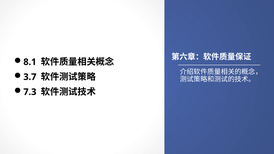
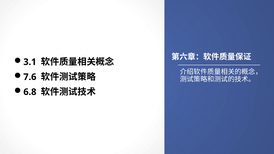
8.1: 8.1 -> 3.1 (30, 62)
3.7: 3.7 -> 7.6 (30, 77)
7.3: 7.3 -> 6.8 (30, 92)
